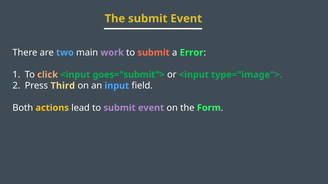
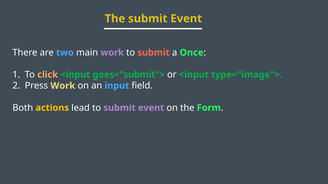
Error: Error -> Once (192, 53)
Press Third: Third -> Work (63, 86)
